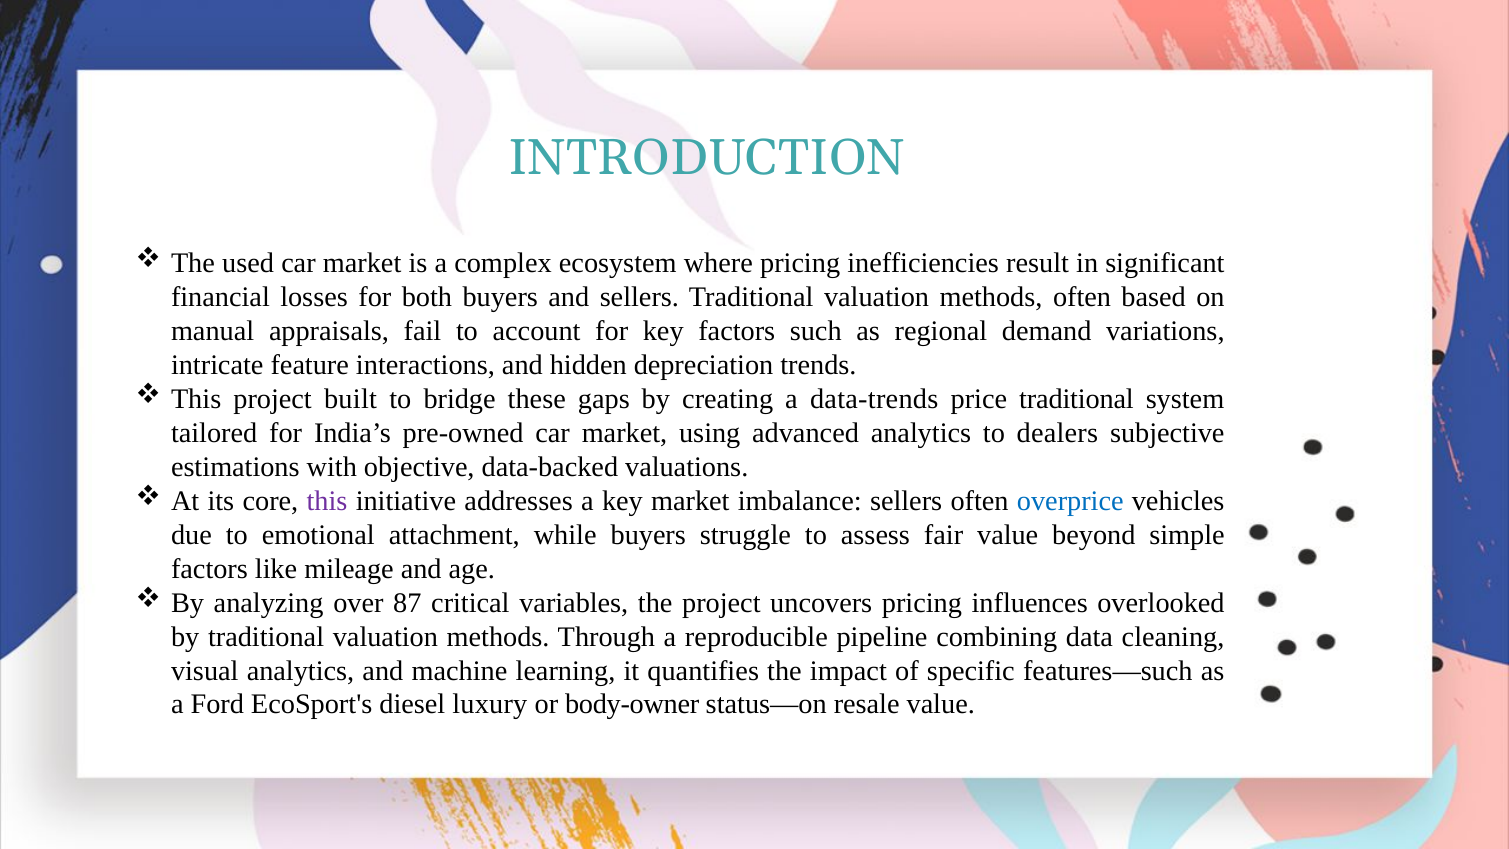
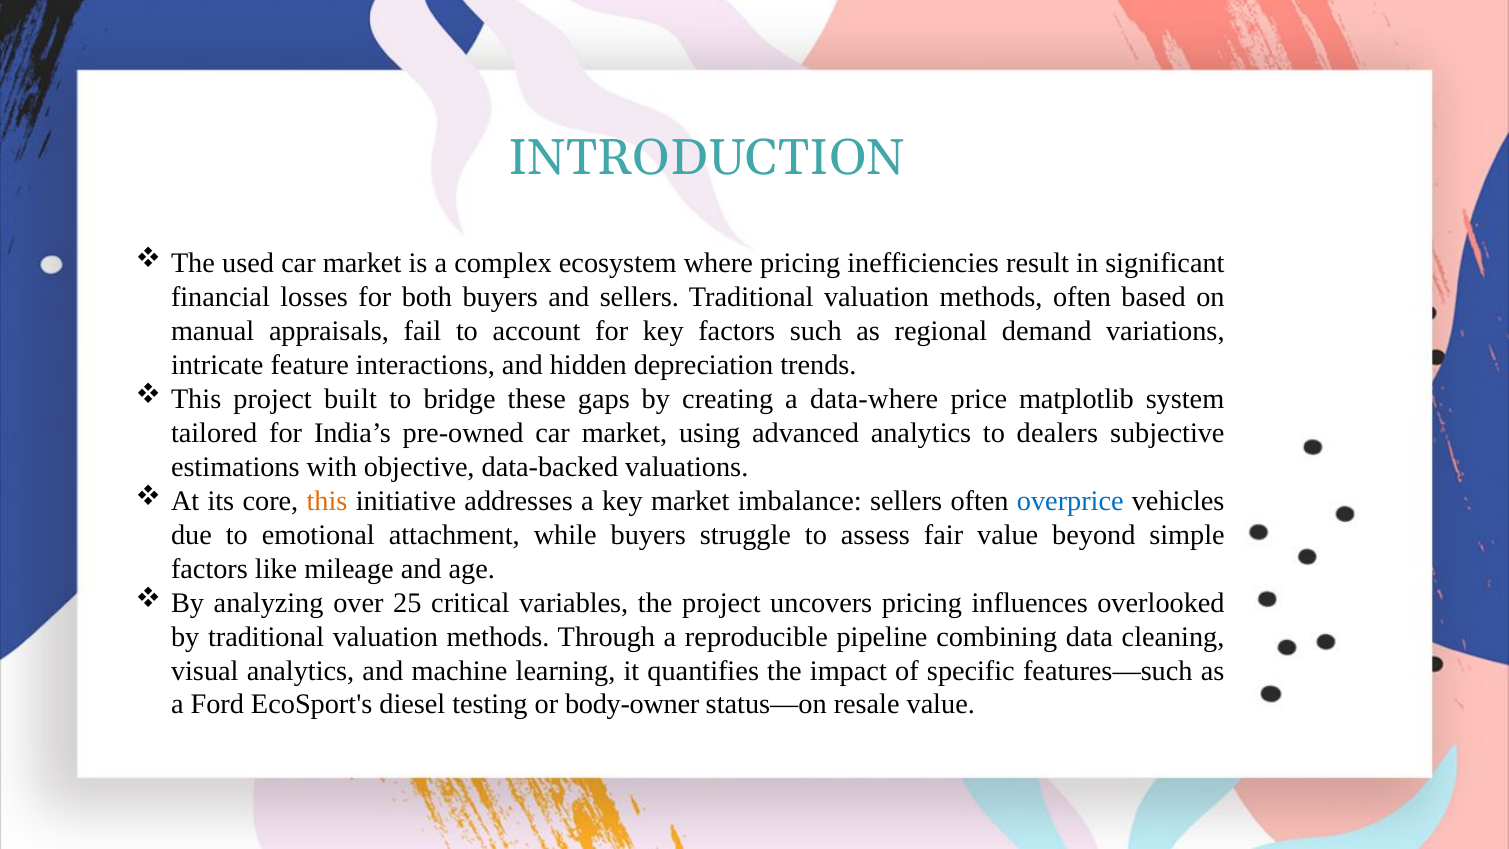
data-trends: data-trends -> data-where (874, 399)
price traditional: traditional -> matplotlib (1076, 399)
this colour: purple -> orange (327, 501)
87: 87 -> 25 (407, 603)
luxury: luxury -> testing (490, 704)
